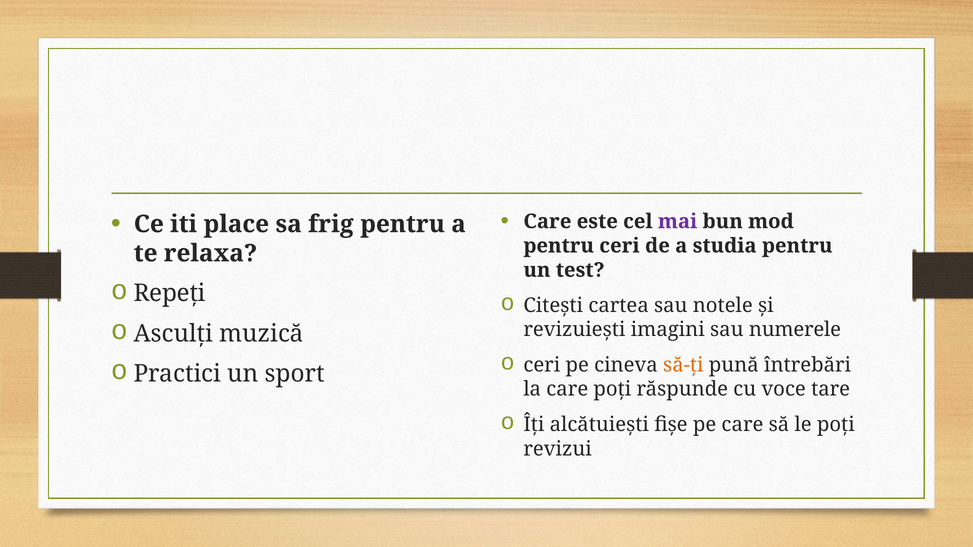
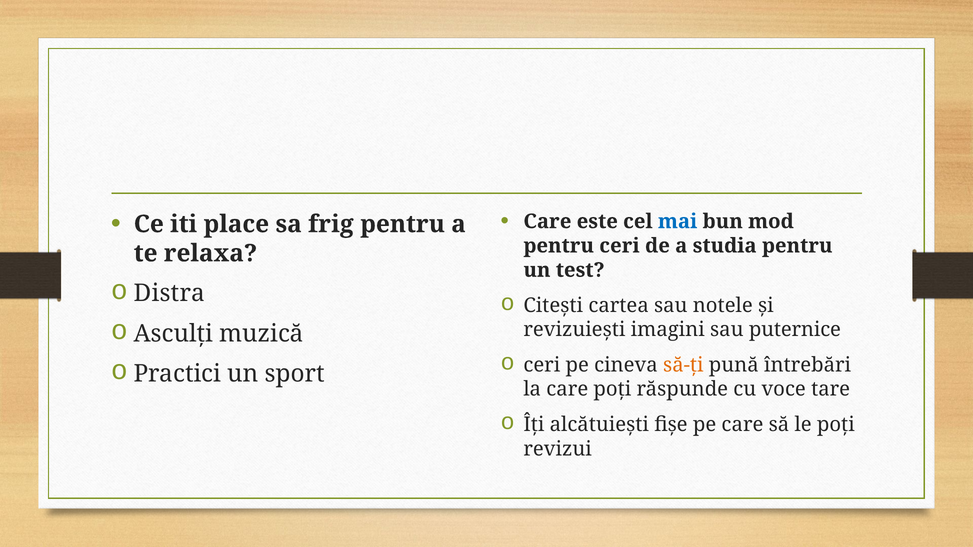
mai colour: purple -> blue (678, 222)
Repeți: Repeți -> Distra (169, 294)
numerele: numerele -> puternice (795, 330)
